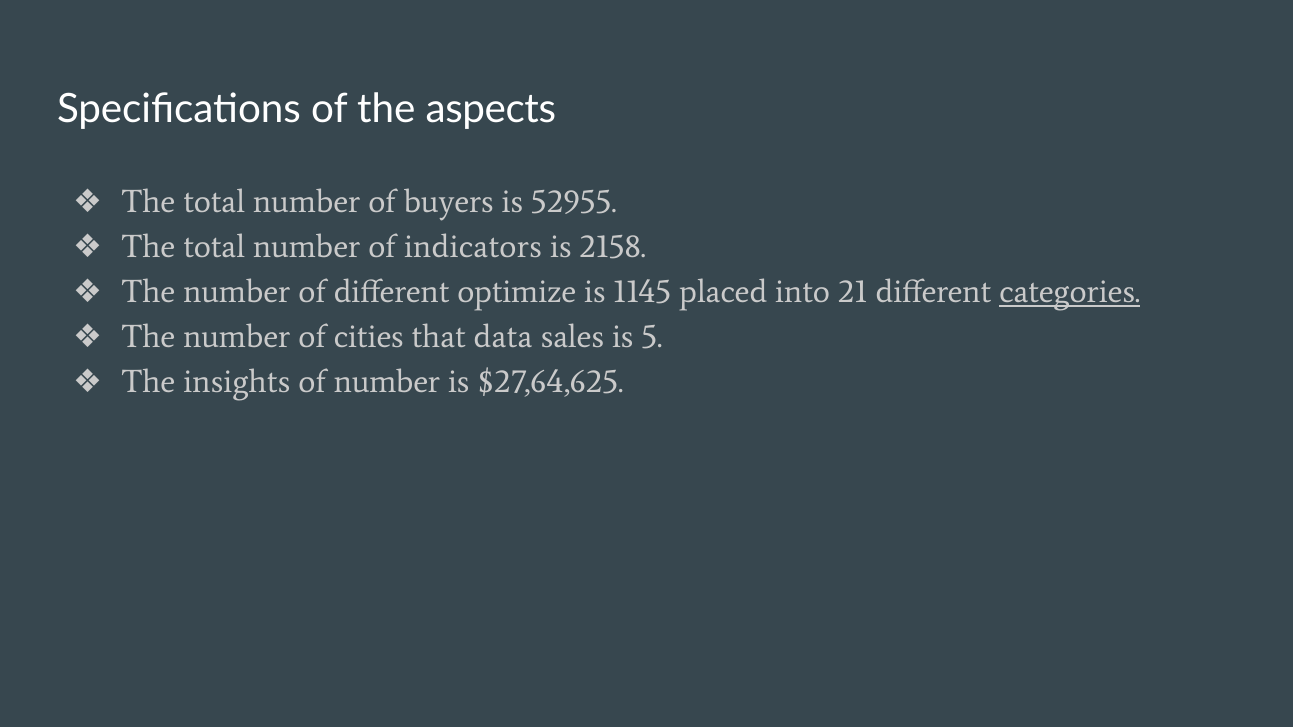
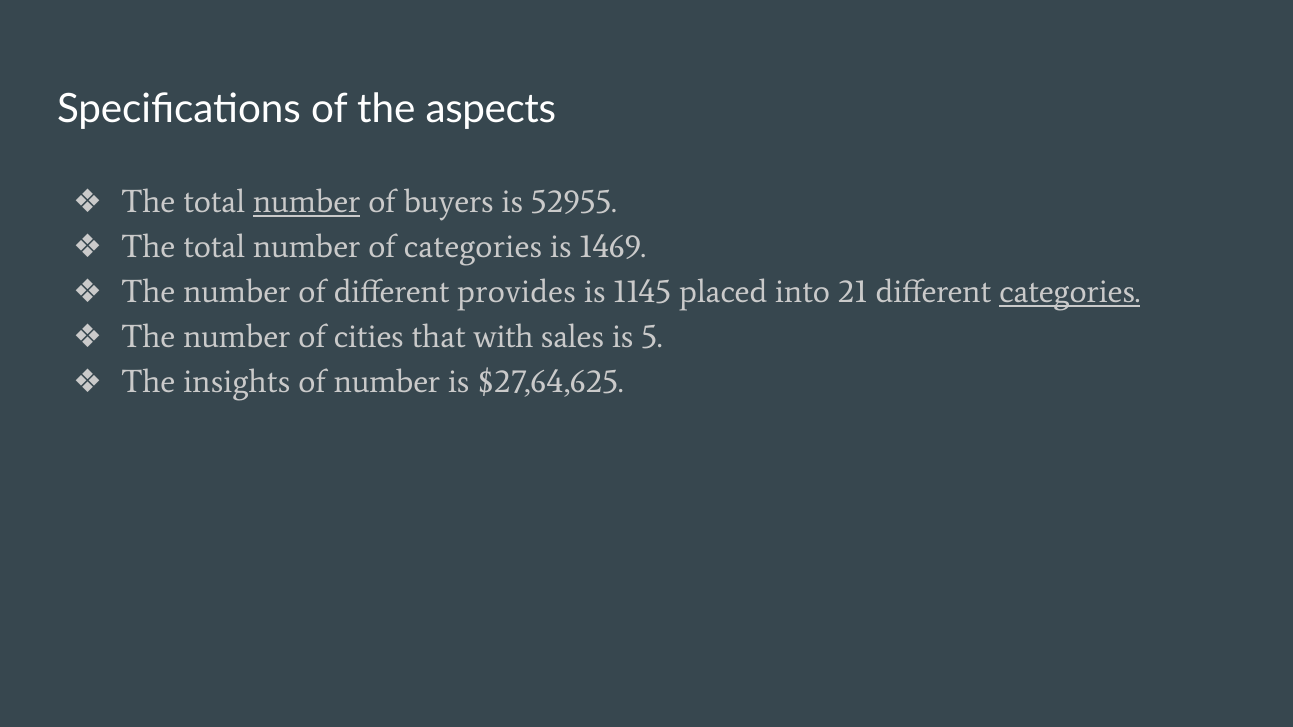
number underline: none -> present (307, 202)
of indicators: indicators -> categories (473, 247)
2158: 2158 -> 1469 (613, 247)
optimize: optimize -> provides (517, 292)
data: data -> with (503, 337)
